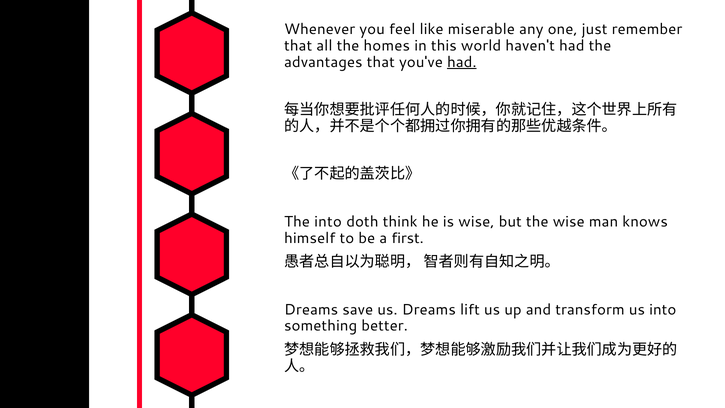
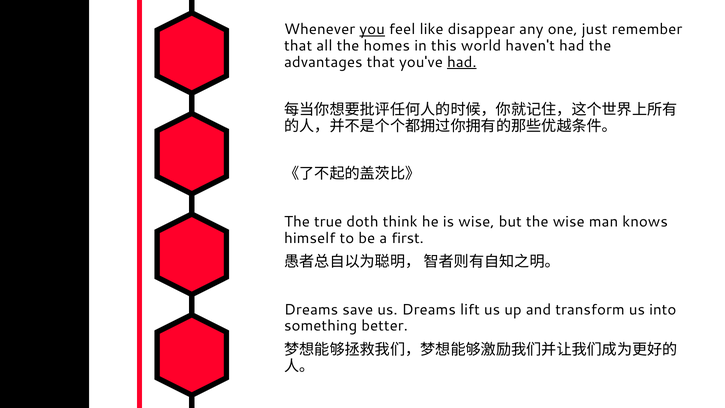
you underline: none -> present (372, 29)
miserable: miserable -> disappear (481, 29)
The into: into -> true (328, 222)
